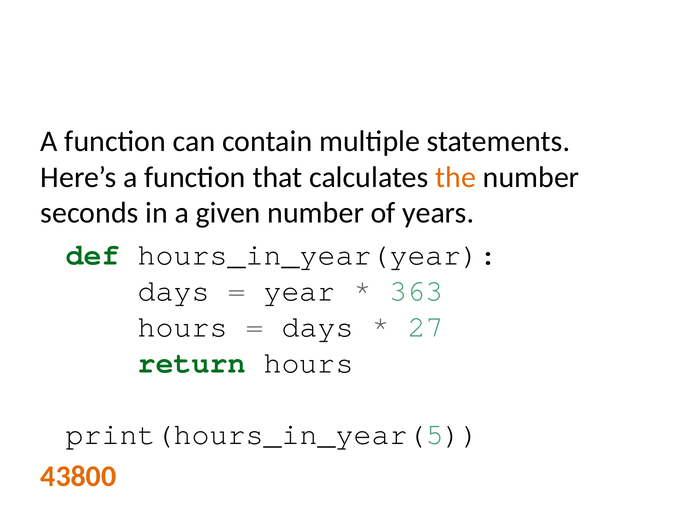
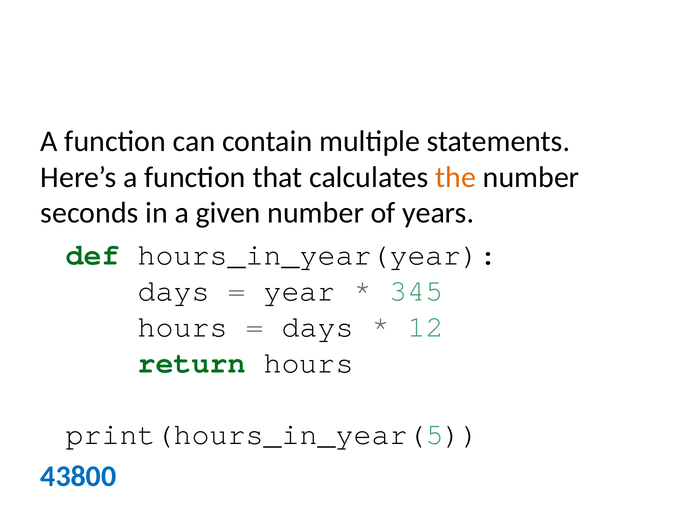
363: 363 -> 345 (416, 291)
27: 27 -> 12 (426, 327)
43800 colour: orange -> blue (78, 477)
